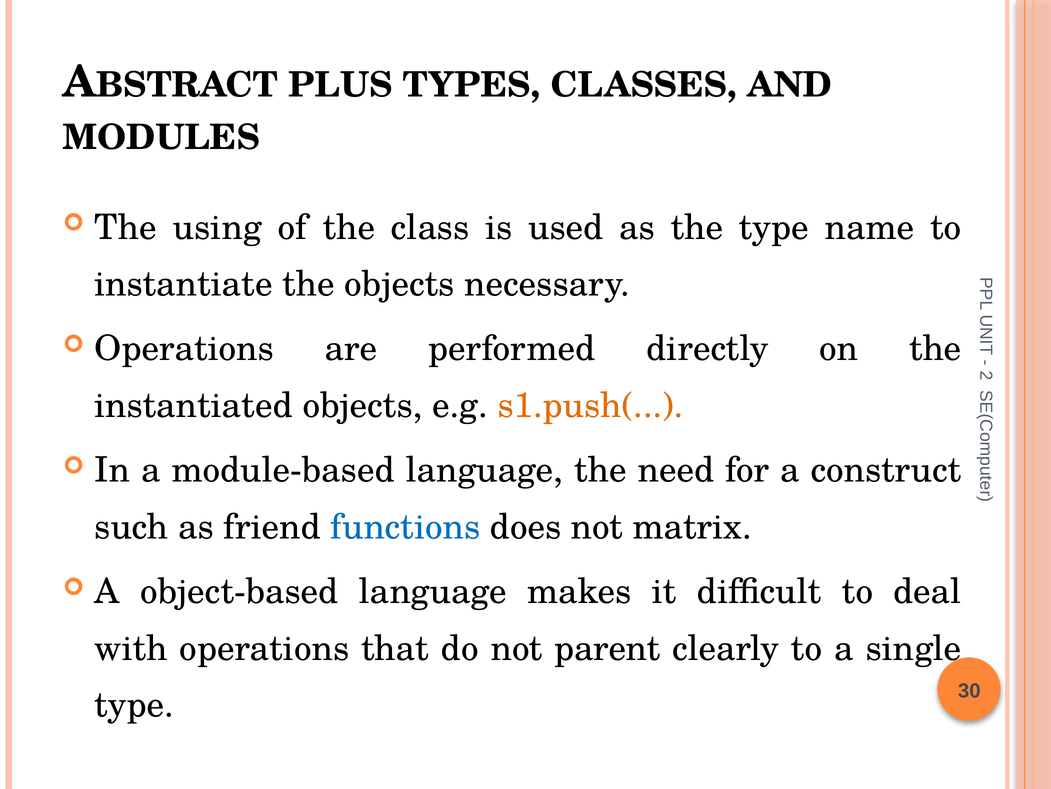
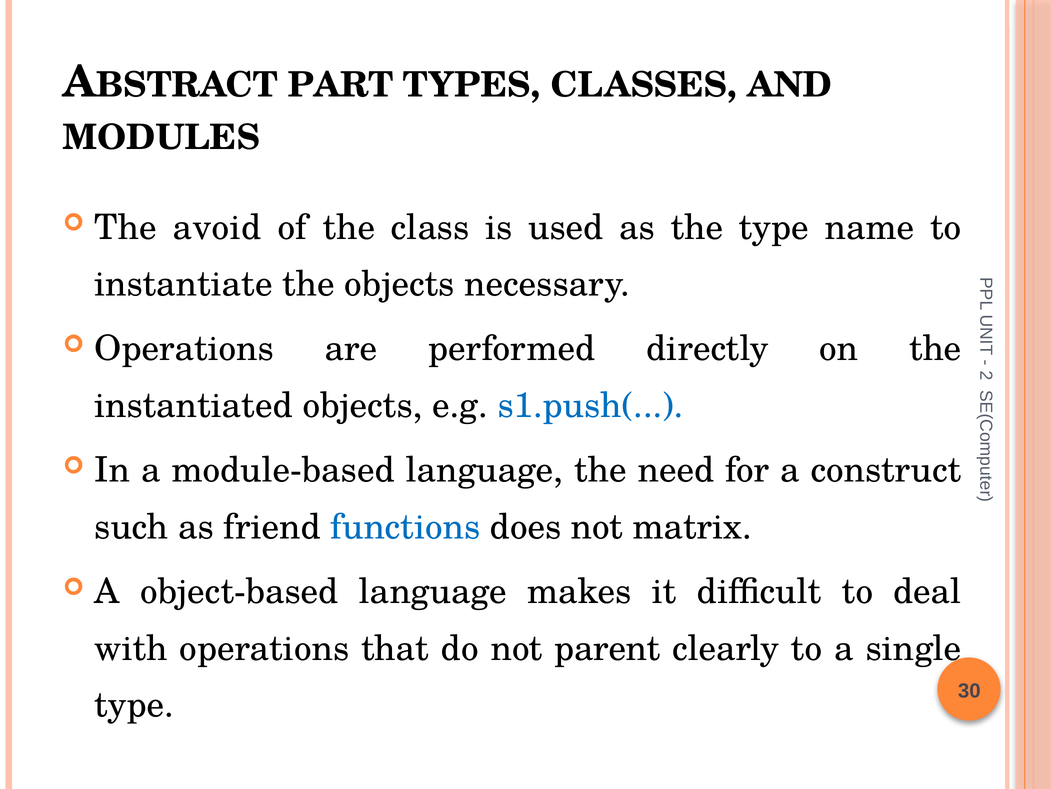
PLUS: PLUS -> PART (341, 85)
using: using -> avoid (217, 227)
s1.push( colour: orange -> blue (591, 405)
